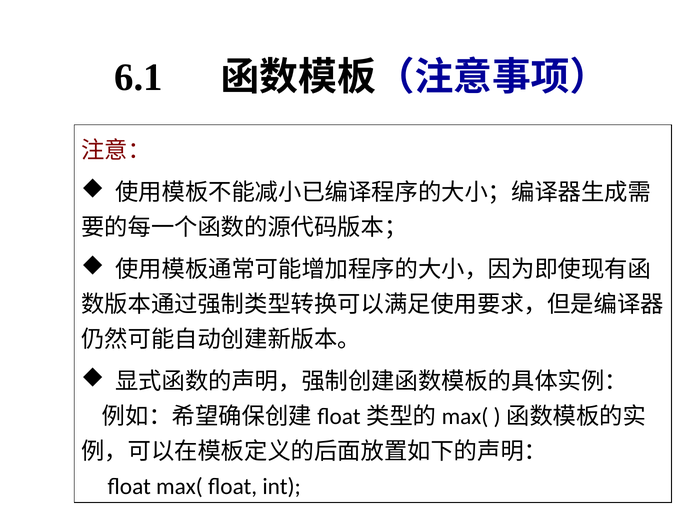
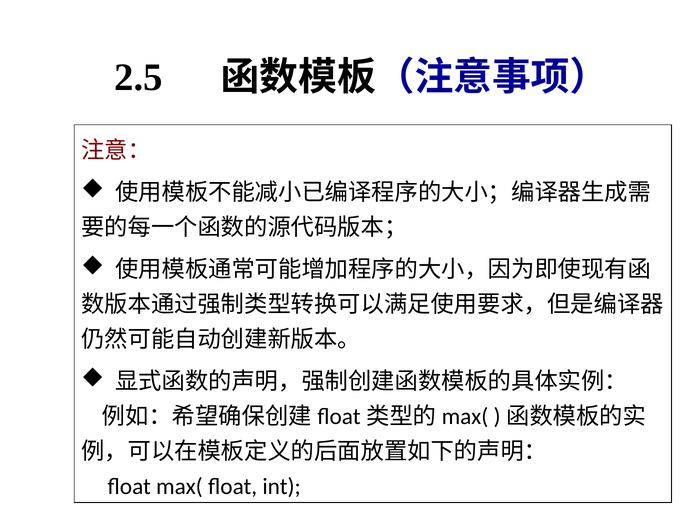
6.1: 6.1 -> 2.5 (139, 77)
